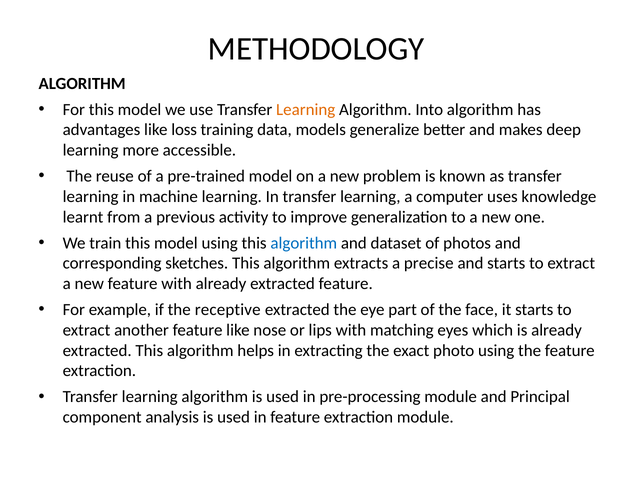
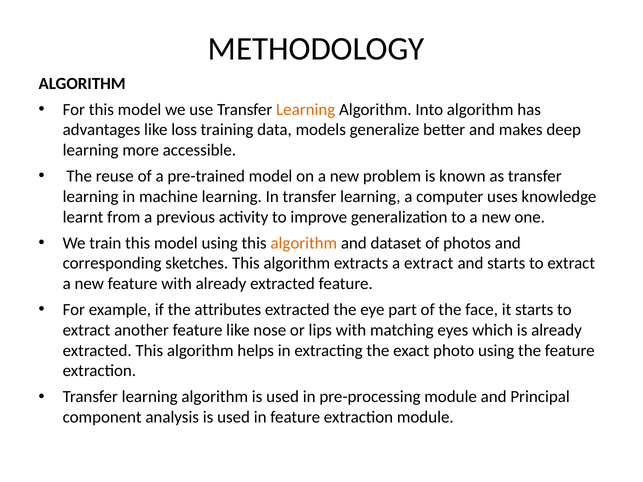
algorithm colour: blue -> orange (304, 243)
a precise: precise -> extract (429, 264)
receptive: receptive -> attributes (228, 310)
